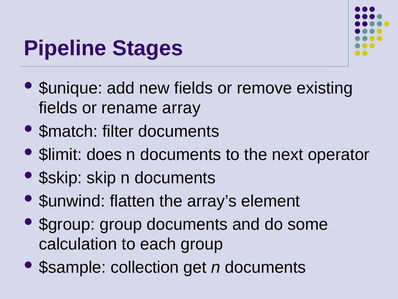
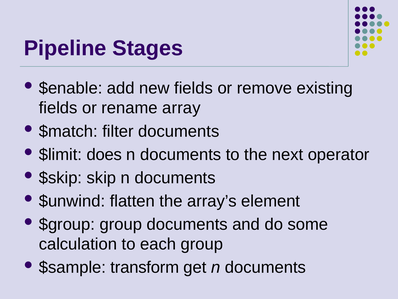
$unique: $unique -> $enable (71, 88)
collection: collection -> transform (145, 267)
